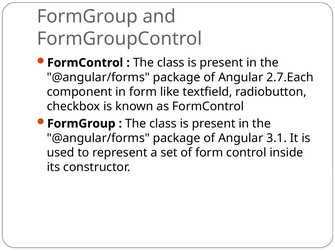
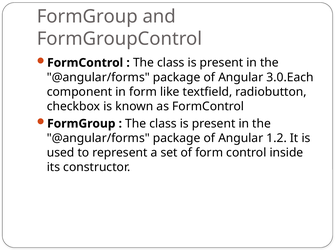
2.7.Each: 2.7.Each -> 3.0.Each (290, 77)
3.1: 3.1 -> 1.2 (277, 138)
